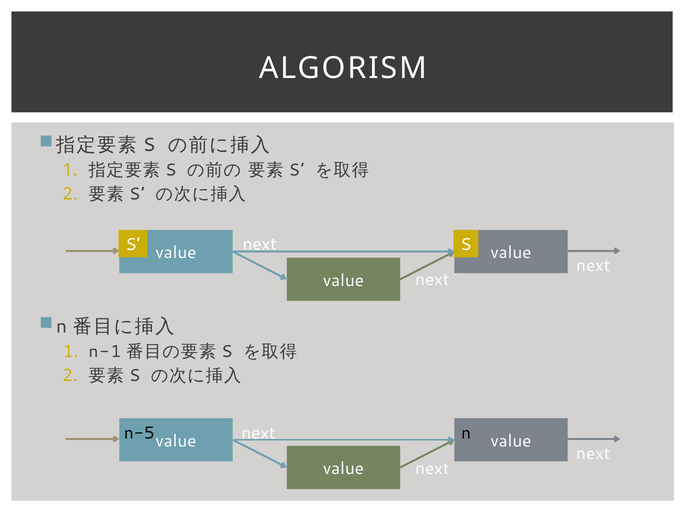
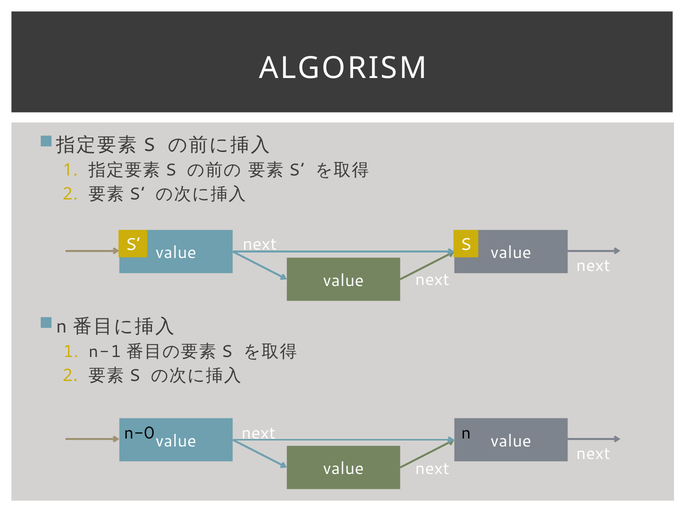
n-5: n-5 -> n-0 (139, 433)
